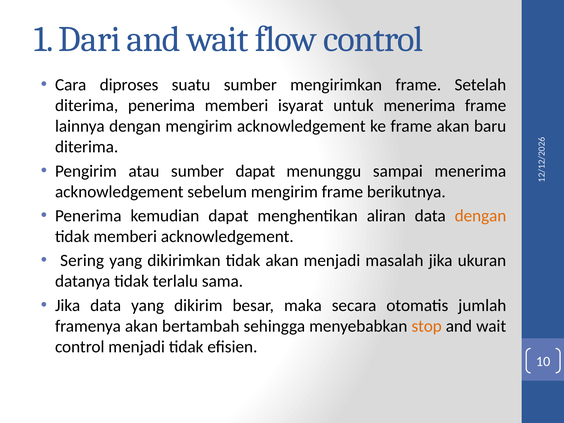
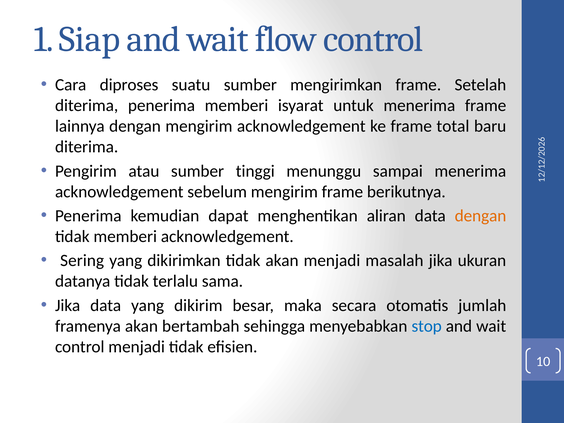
Dari: Dari -> Siap (90, 39)
frame akan: akan -> total (453, 126)
sumber dapat: dapat -> tinggi (255, 171)
stop colour: orange -> blue (427, 326)
